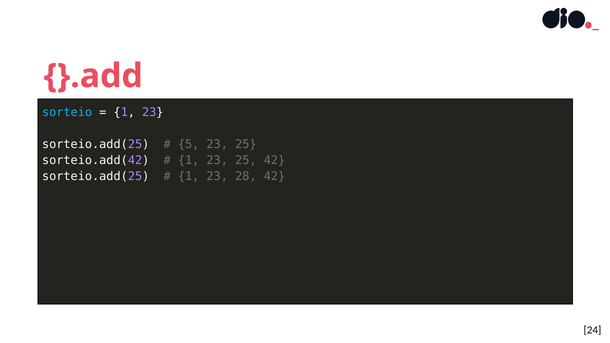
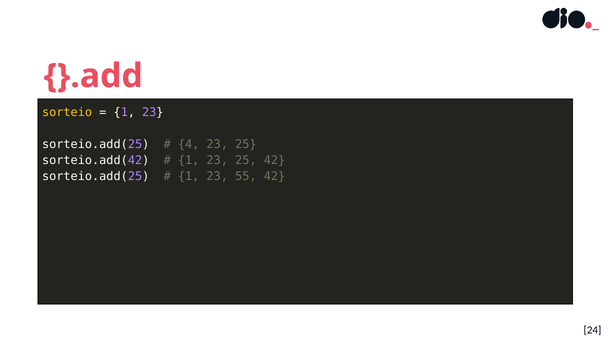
sorteio colour: light blue -> yellow (67, 112)
5: 5 -> 4 (189, 144)
28: 28 -> 55 (246, 176)
